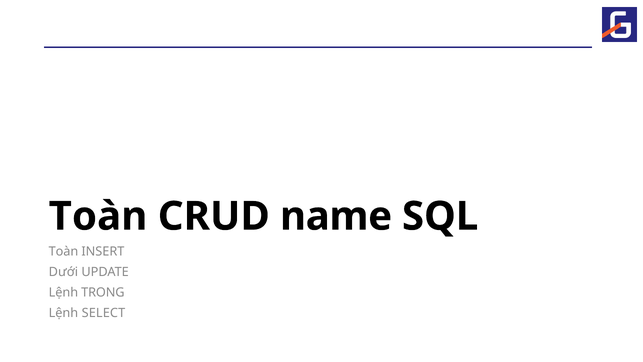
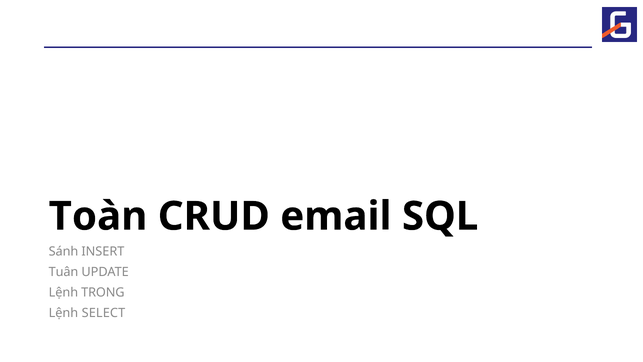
name: name -> email (336, 216)
Toàn: Toàn -> Sánh (63, 251)
Dưới: Dưới -> Tuân (63, 272)
